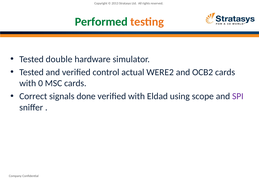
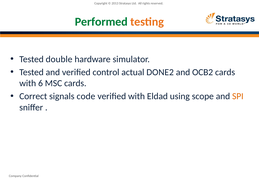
WERE2: WERE2 -> DONE2 (160, 72)
0: 0 -> 6 (41, 83)
done: done -> code (86, 96)
SPI colour: purple -> orange (238, 96)
